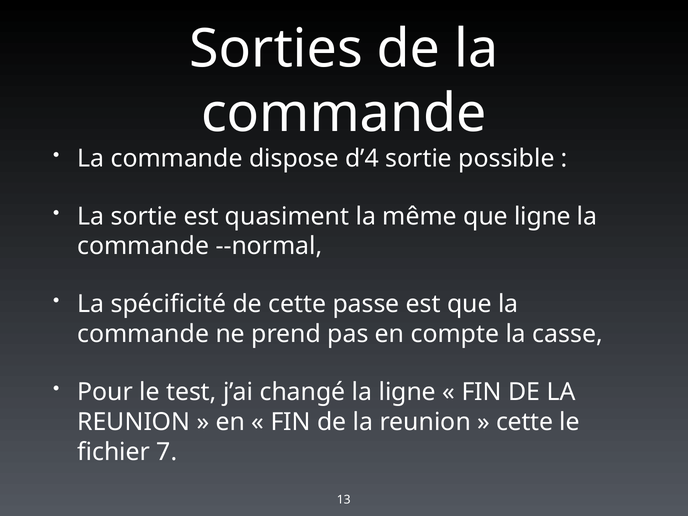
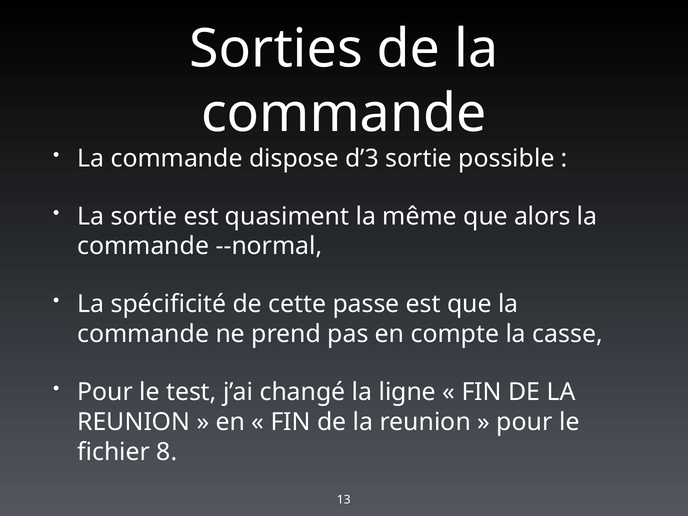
d’4: d’4 -> d’3 (362, 158)
que ligne: ligne -> alors (542, 216)
cette: cette -> pour (525, 422)
7: 7 -> 8 (167, 452)
